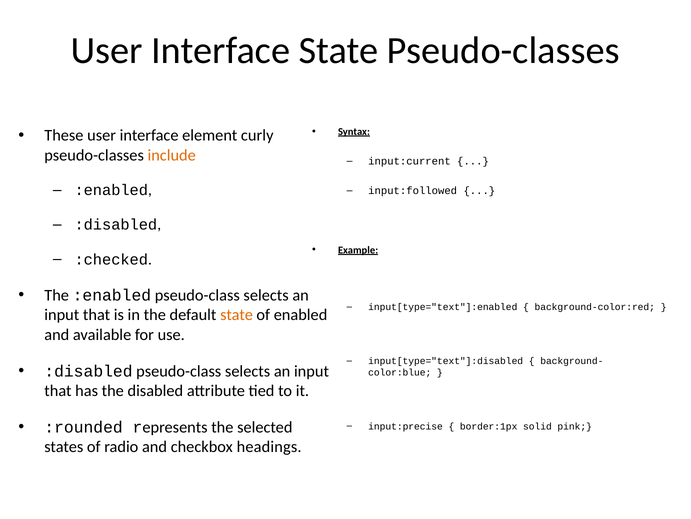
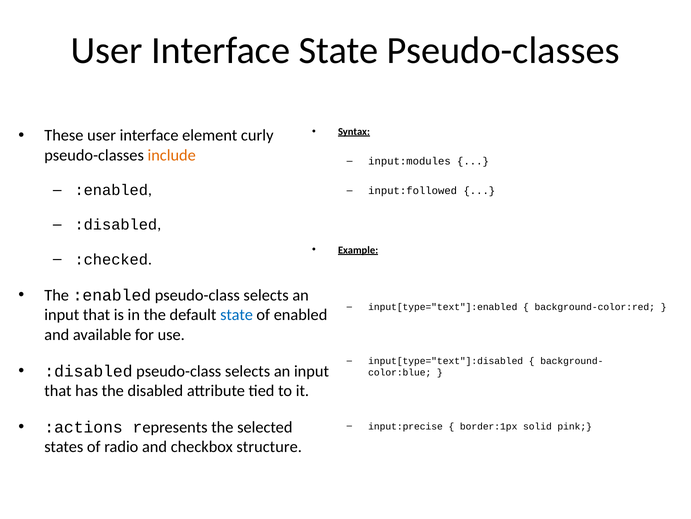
input:current: input:current -> input:modules (409, 161)
state colour: orange -> blue (237, 315)
:rounded: :rounded -> :actions (84, 427)
headings: headings -> structure (269, 446)
